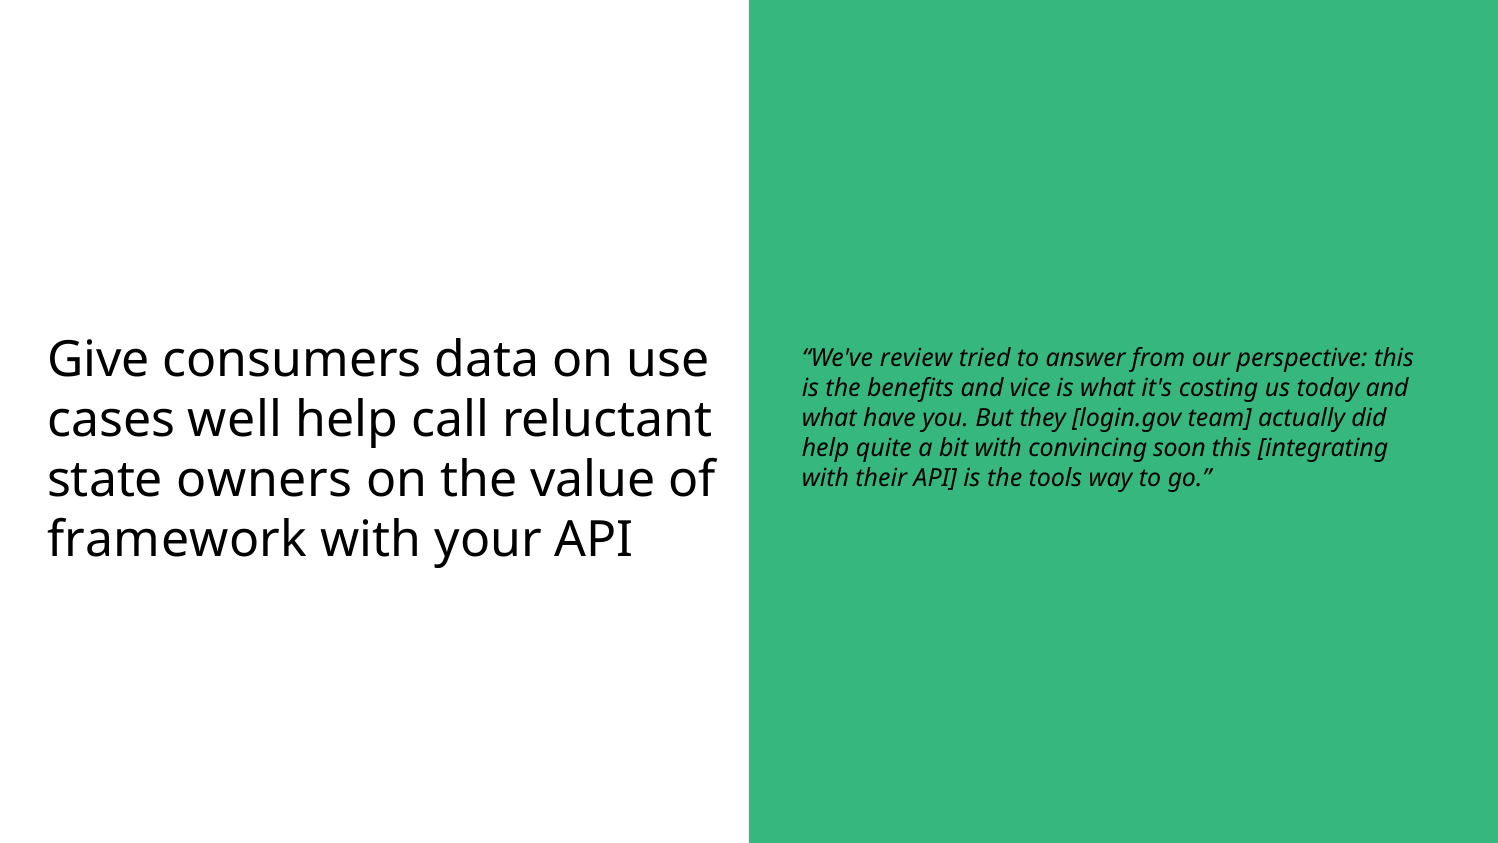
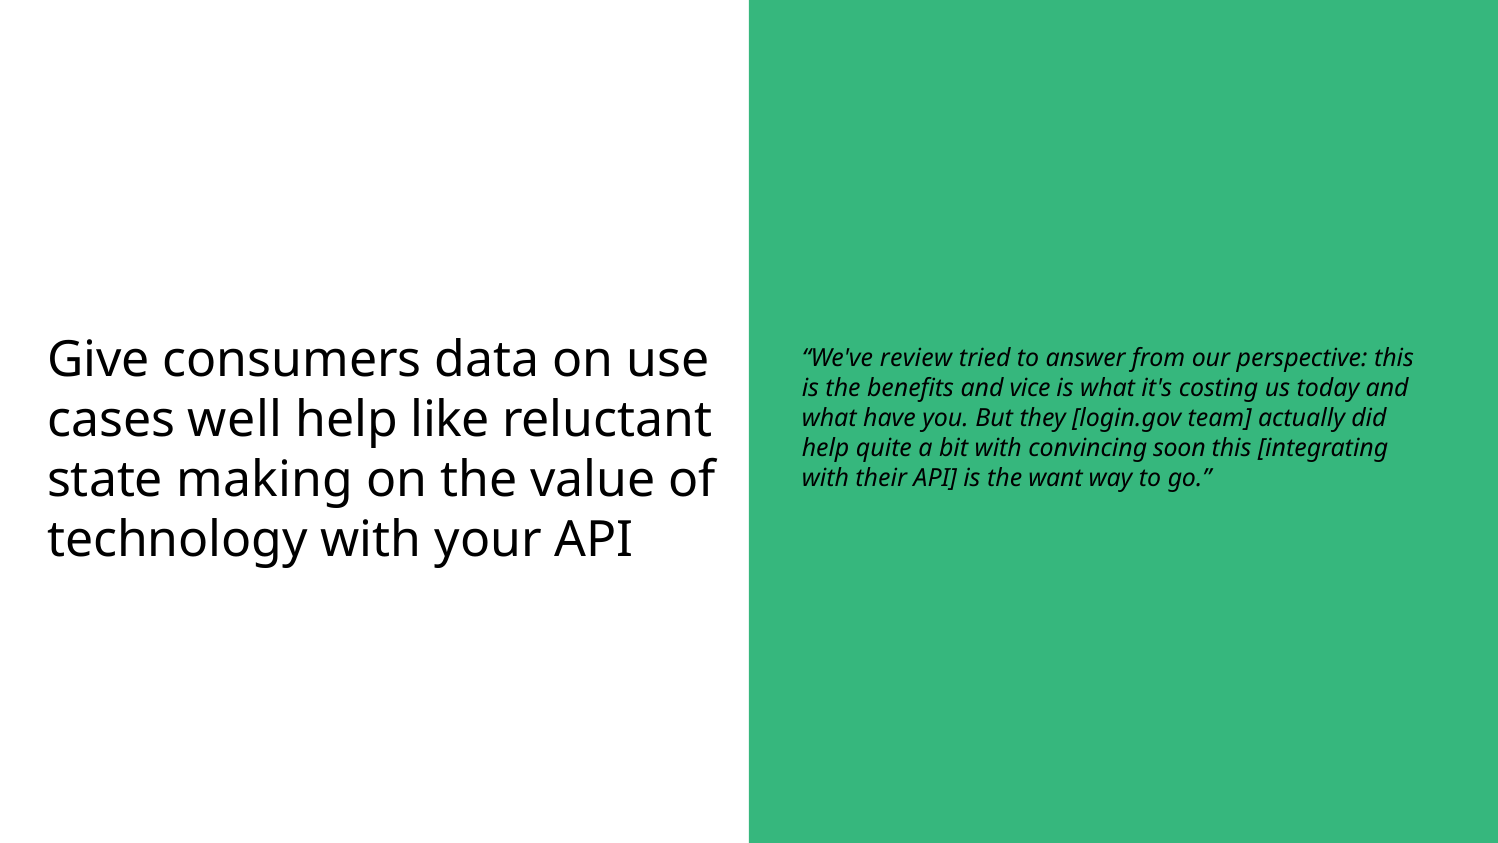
call: call -> like (450, 420)
owners: owners -> making (265, 480)
tools: tools -> want (1056, 478)
framework: framework -> technology (177, 540)
